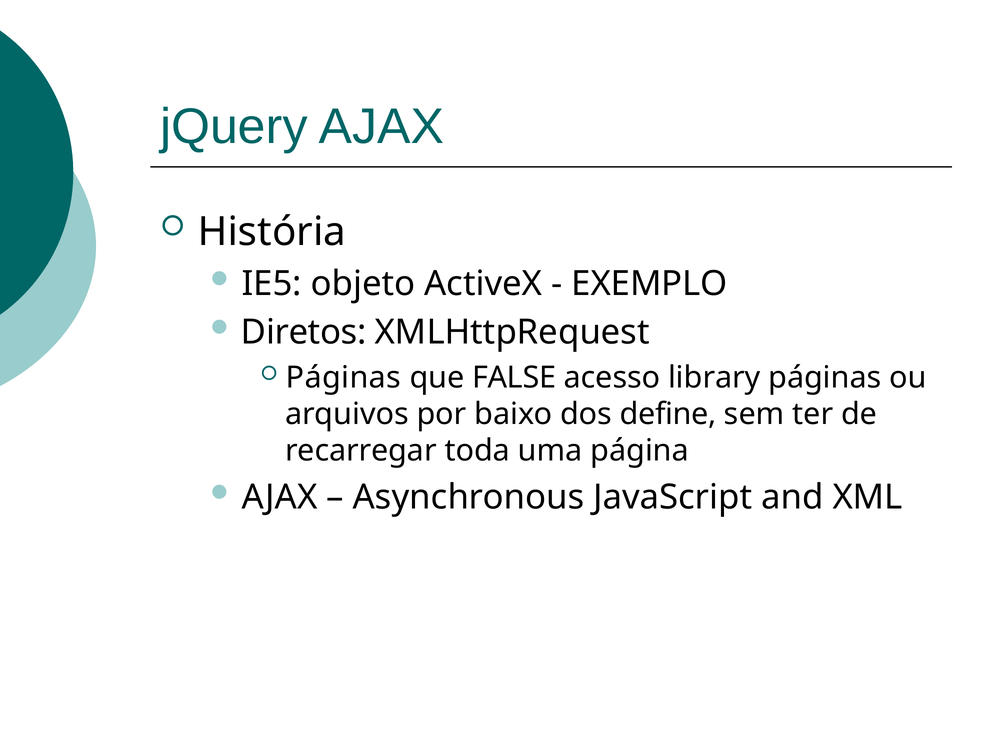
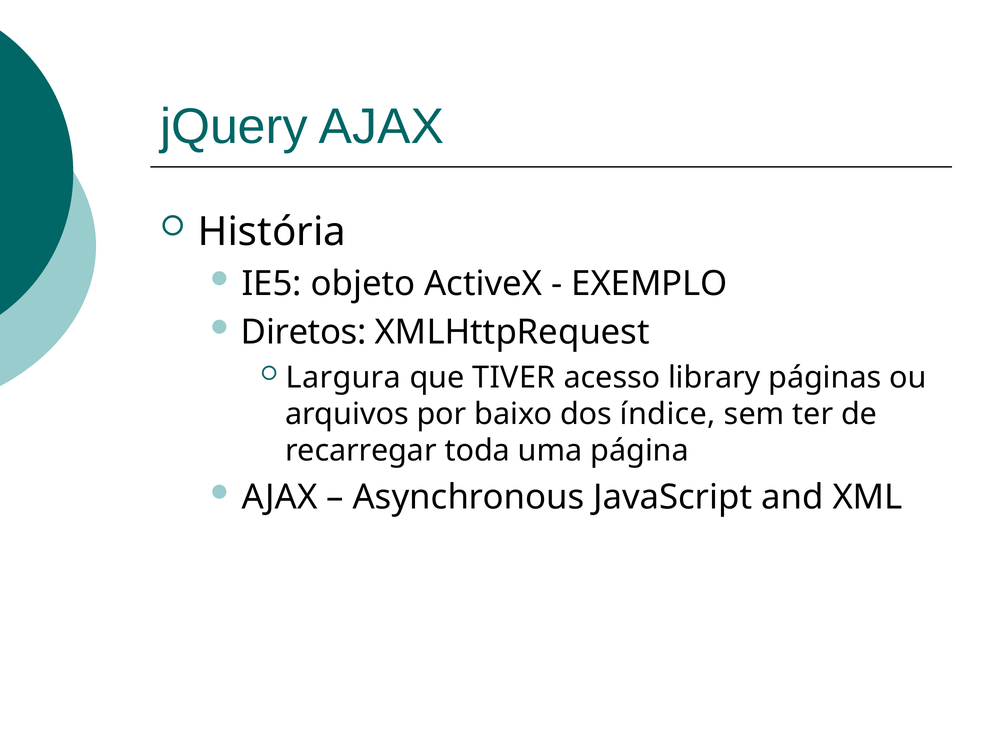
Páginas: Páginas -> Largura (343, 378)
FALSE: FALSE -> TIVER (514, 378)
define: define -> índice (668, 414)
